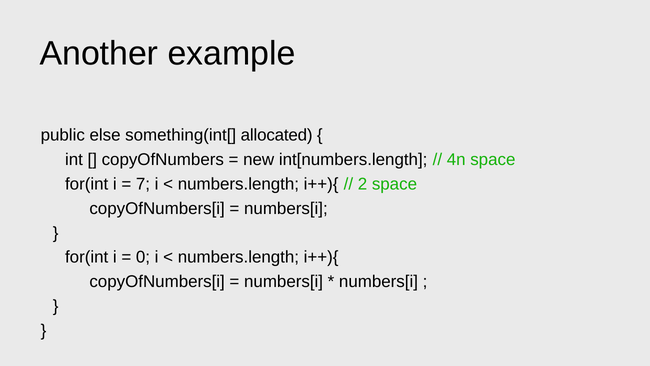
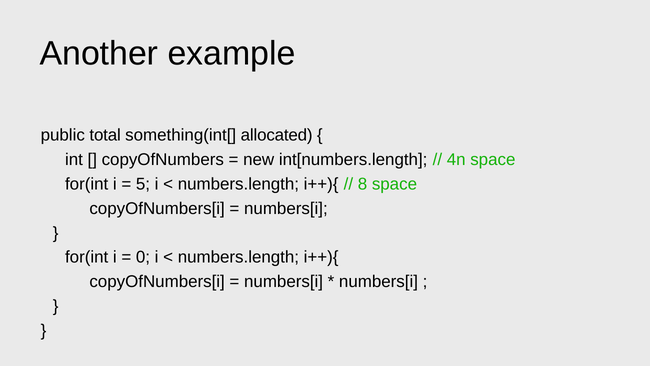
else: else -> total (105, 135)
7: 7 -> 5 (143, 184)
2: 2 -> 8 (362, 184)
